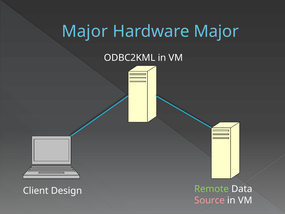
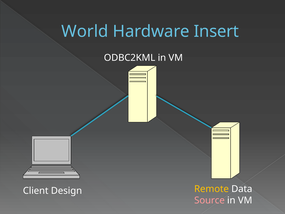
Major: Major -> World (85, 31)
Hardware Major: Major -> Insert (216, 31)
Remote colour: light green -> yellow (212, 189)
